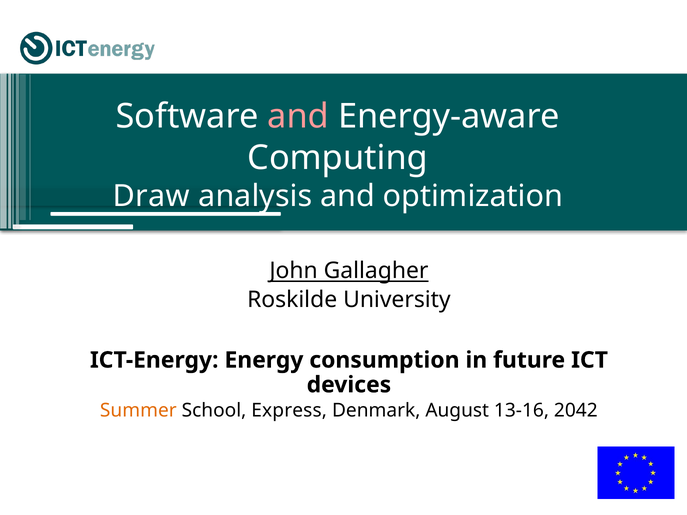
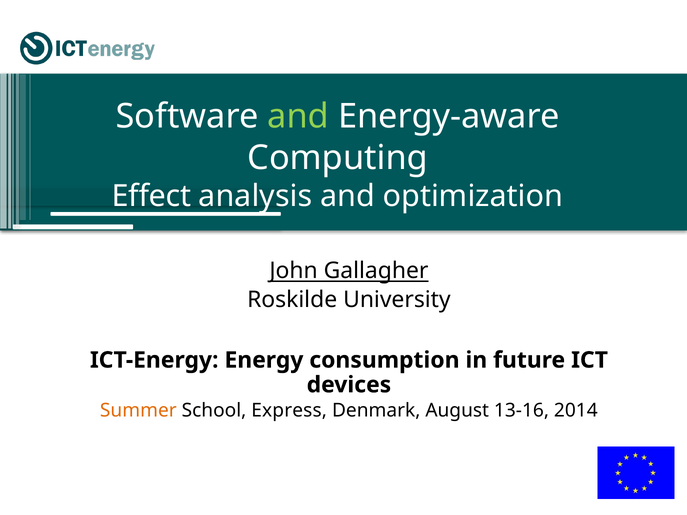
and colour: pink -> light green (298, 117)
Draw: Draw -> Effect (151, 196)
2042: 2042 -> 2014 (576, 411)
